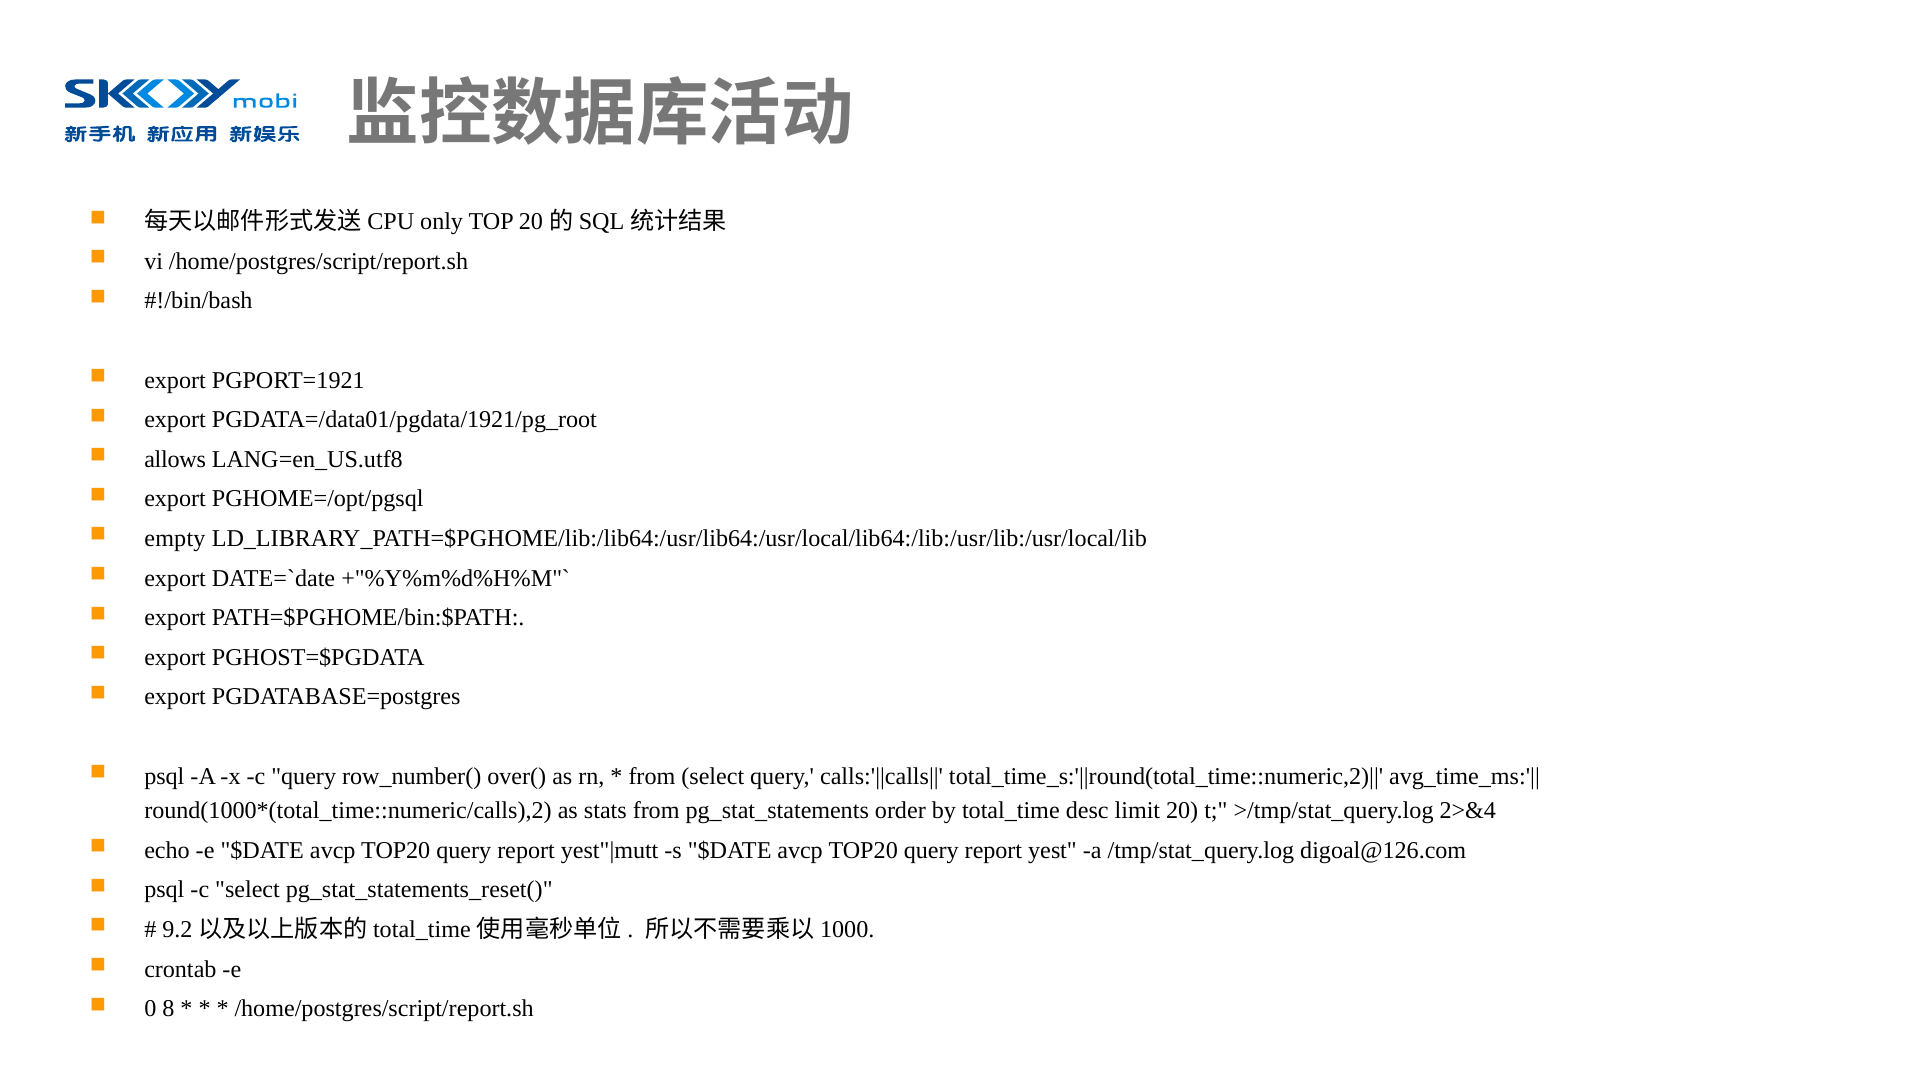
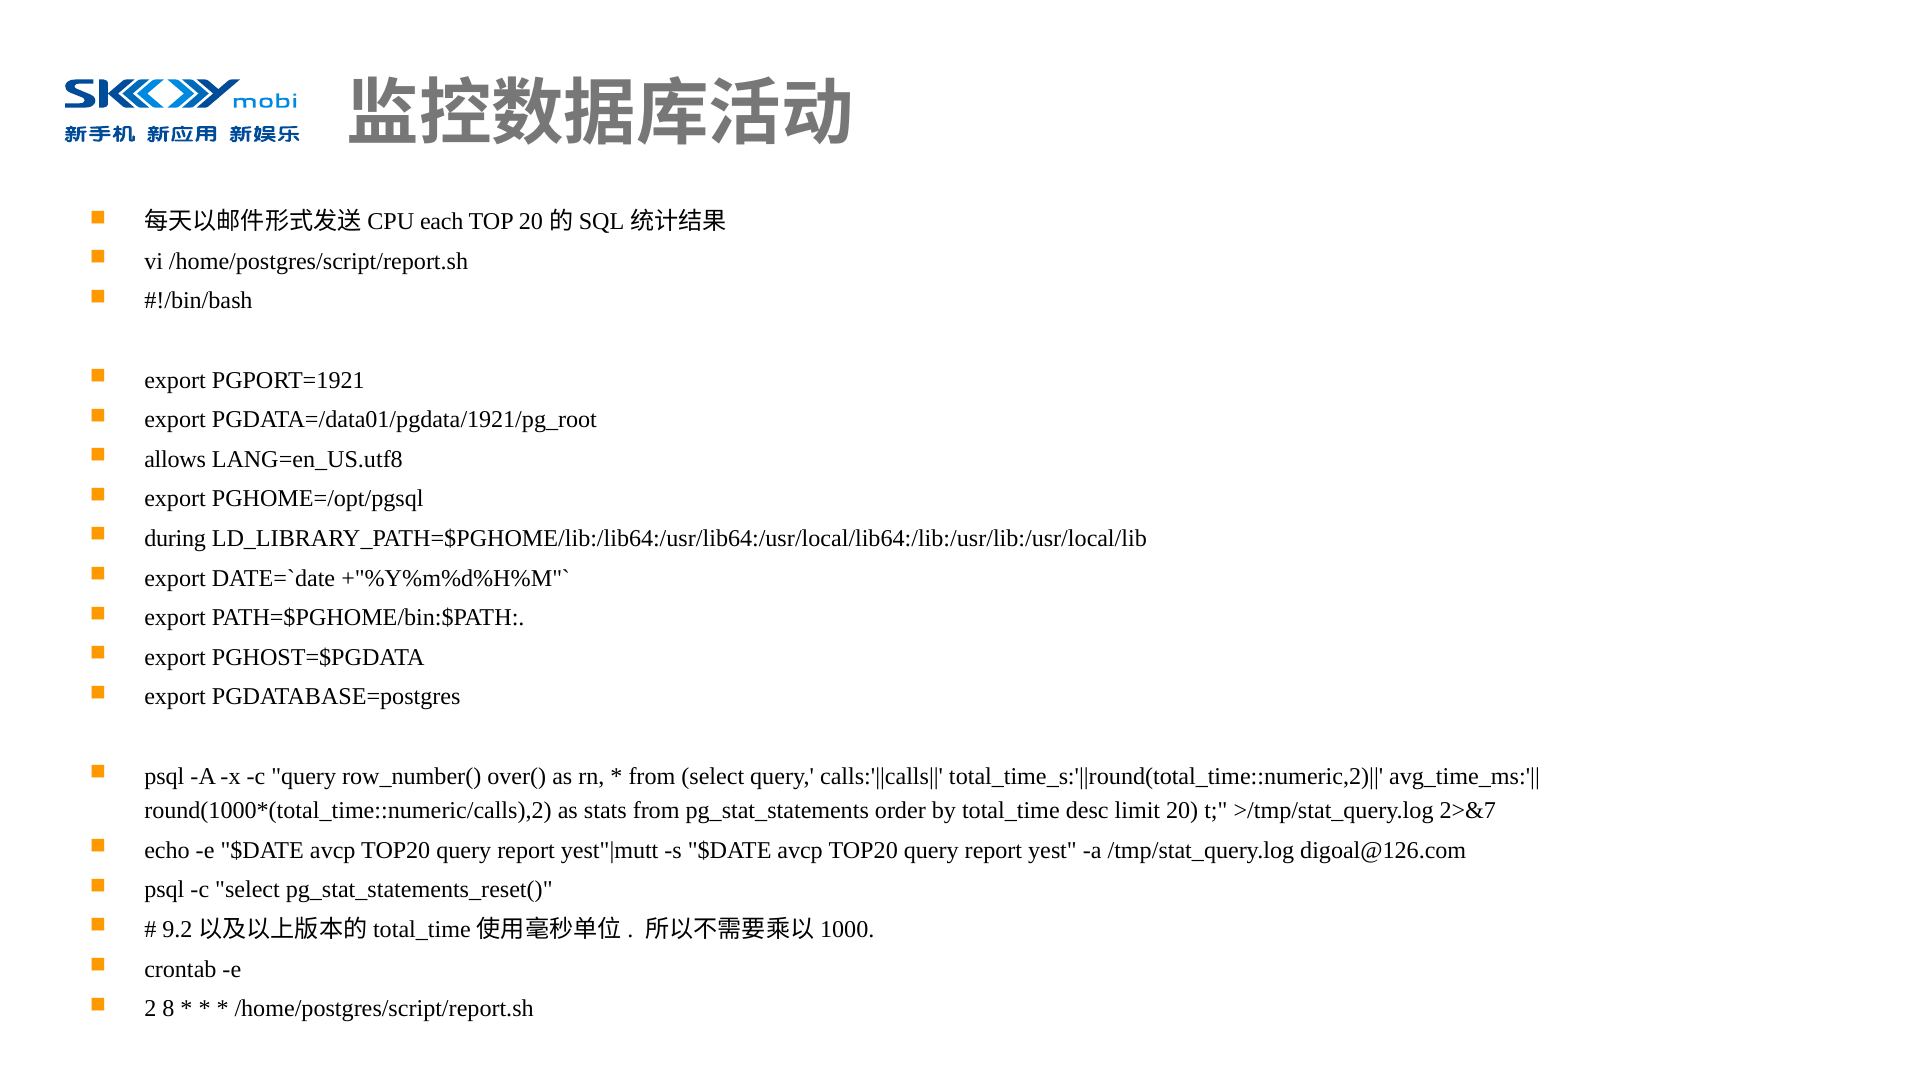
only: only -> each (442, 222)
empty: empty -> during (175, 538)
2>&4: 2>&4 -> 2>&7 (1468, 811)
0: 0 -> 2 (150, 1009)
